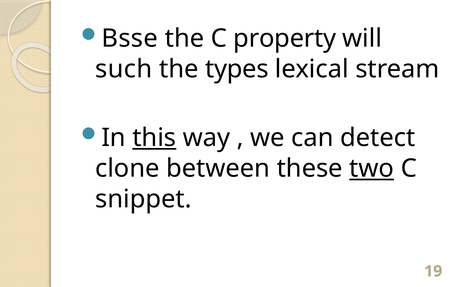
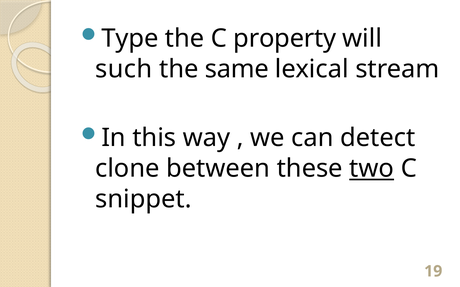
Bsse: Bsse -> Type (130, 39)
types: types -> same (237, 69)
this underline: present -> none (154, 138)
